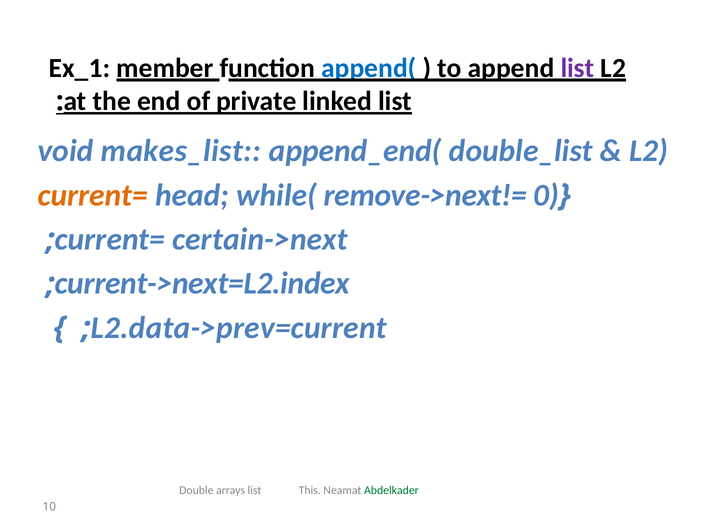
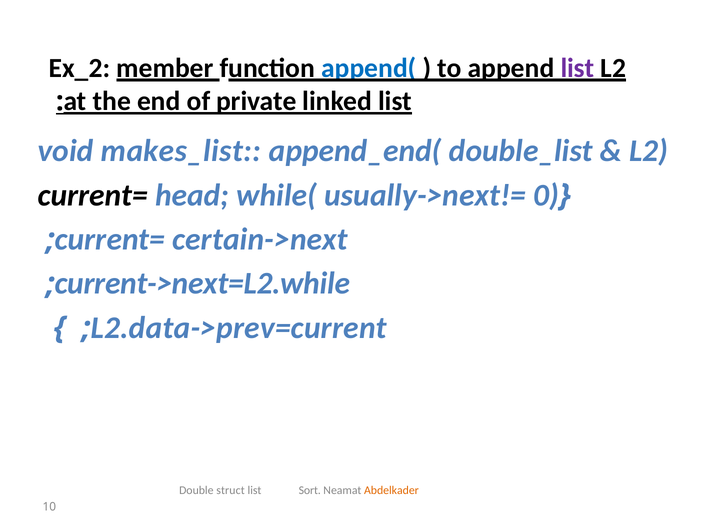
Ex_1: Ex_1 -> Ex_2 (80, 68)
current= colour: orange -> black (93, 195)
remove->next!=: remove->next!= -> usually->next!= (425, 195)
current->next=L2.index: current->next=L2.index -> current->next=L2.while (202, 283)
arrays: arrays -> struct (231, 490)
This: This -> Sort (310, 490)
Abdelkader colour: green -> orange (391, 490)
